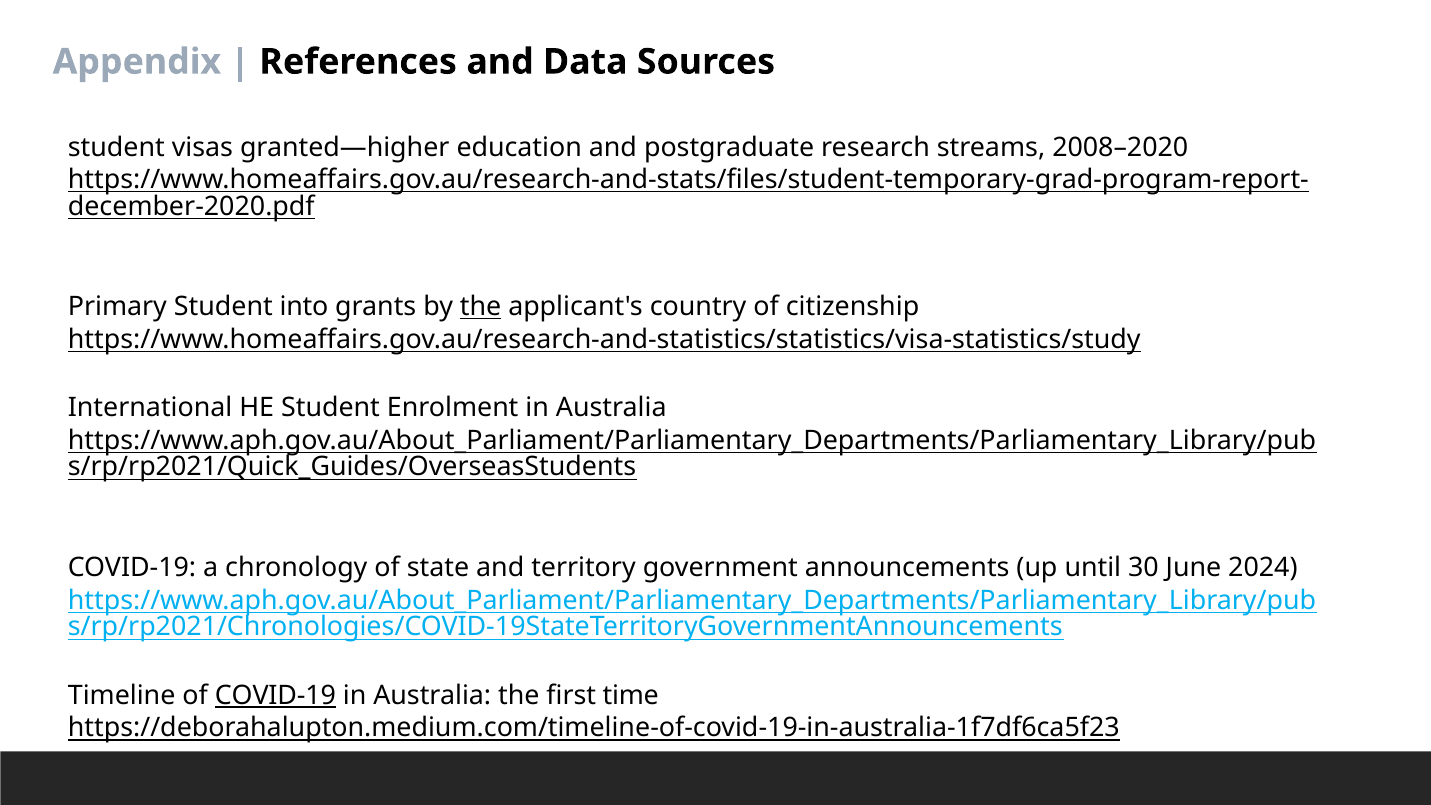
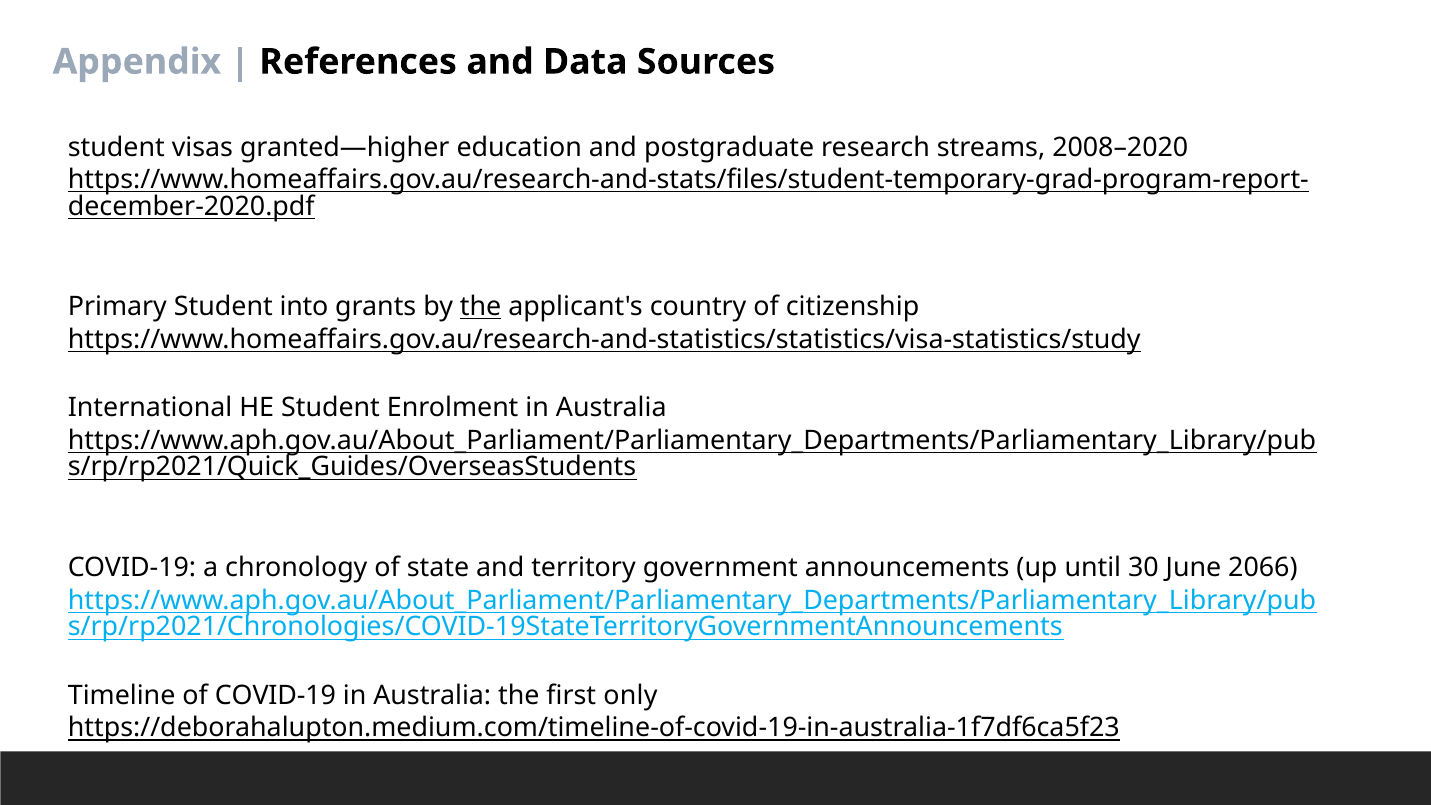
2024: 2024 -> 2066 (1263, 568)
COVID-19 underline: present -> none (275, 696)
time: time -> only (630, 696)
